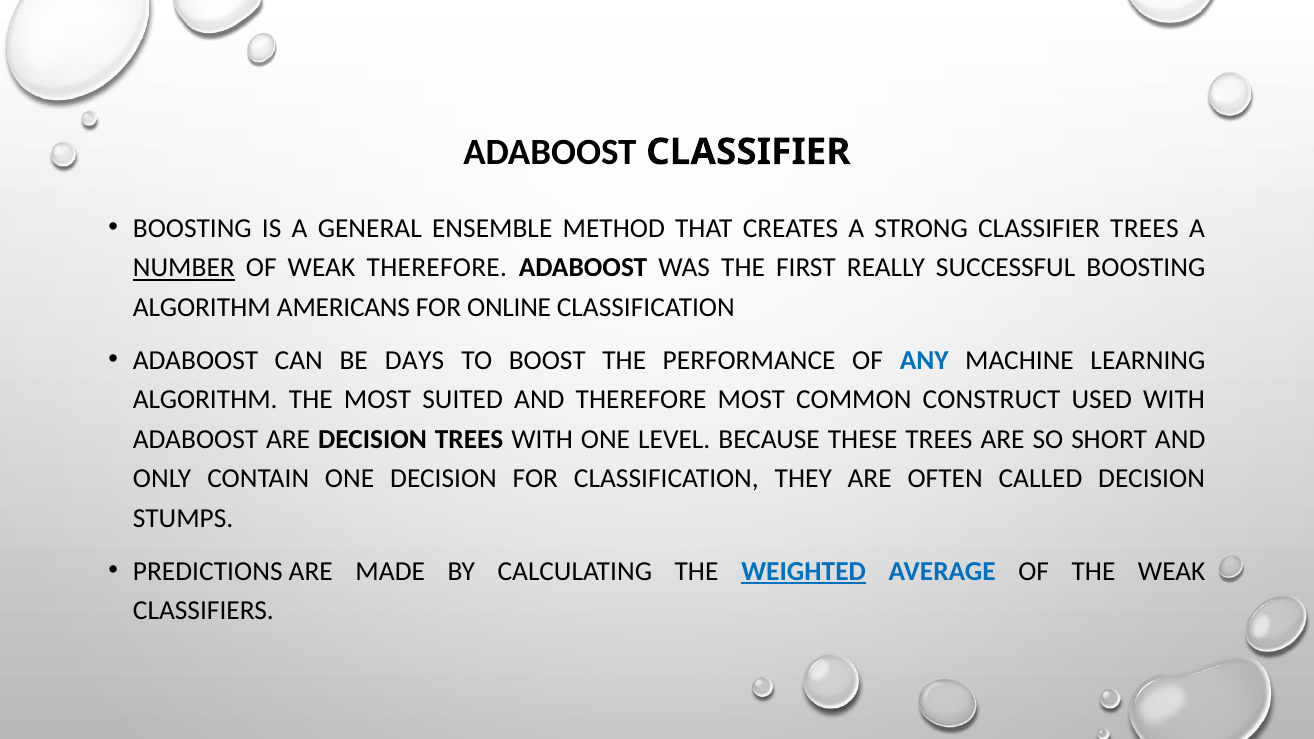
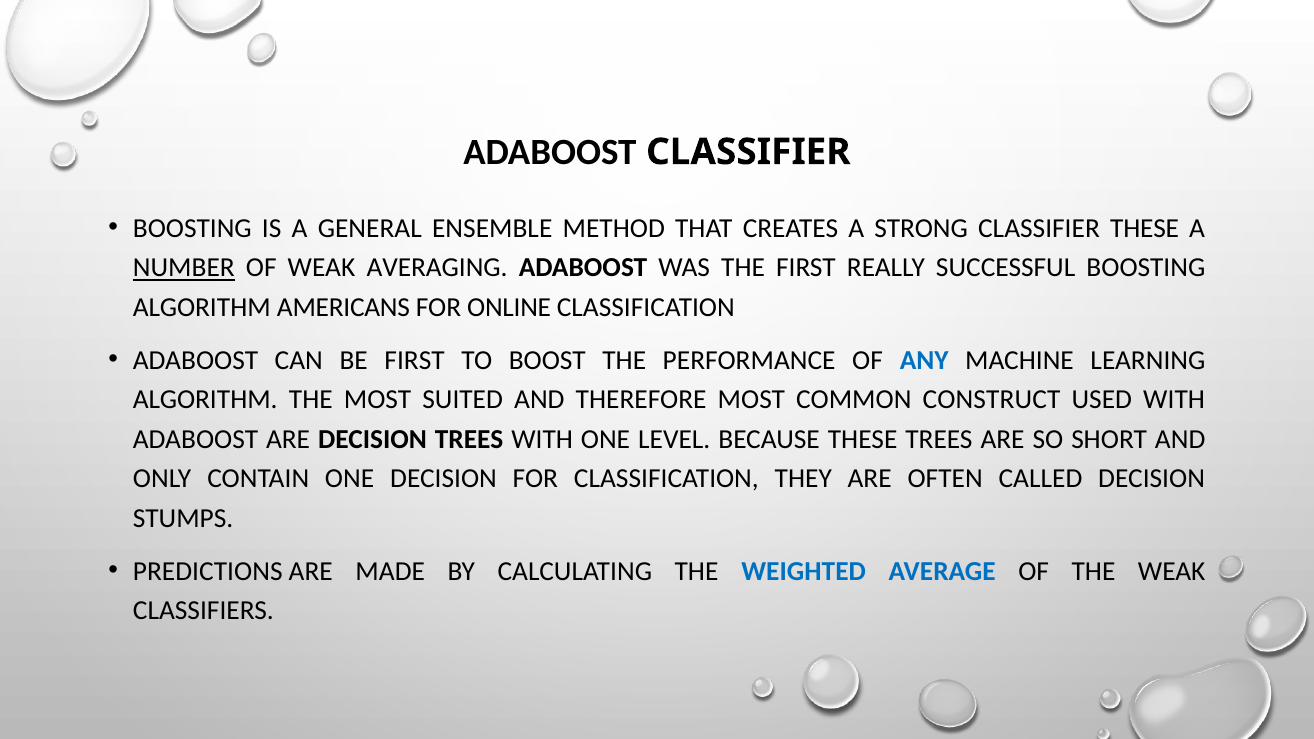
CLASSIFIER TREES: TREES -> THESE (1145, 228)
WEAK THEREFORE: THEREFORE -> AVERAGING (437, 268)
BE DAYS: DAYS -> FIRST (415, 361)
WEIGHTED underline: present -> none (804, 572)
